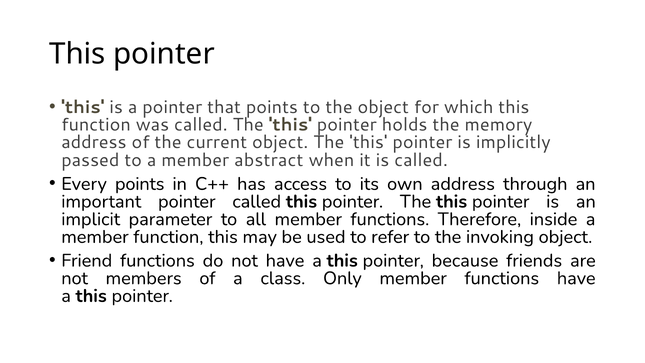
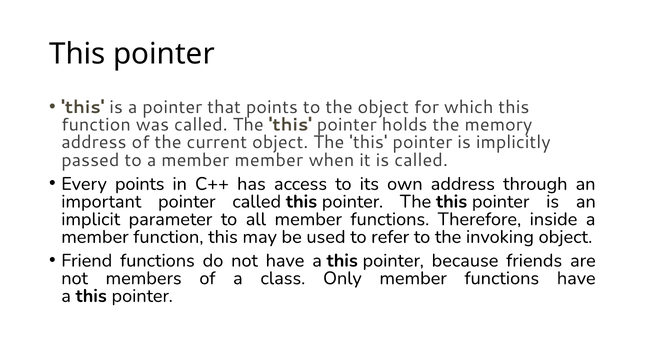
member abstract: abstract -> member (269, 160)
